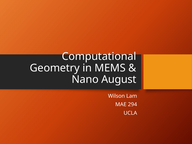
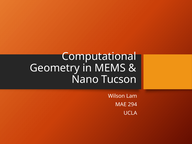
August: August -> Tucson (119, 79)
